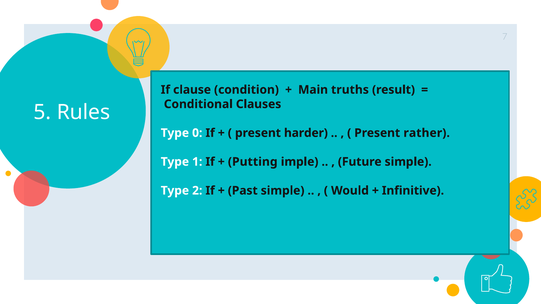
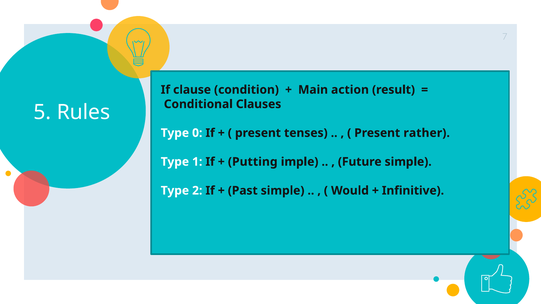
truths: truths -> action (350, 90)
harder: harder -> tenses (306, 133)
